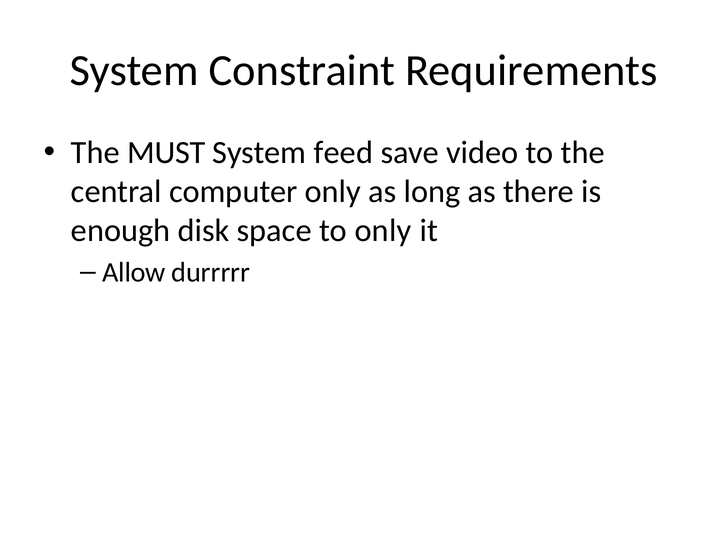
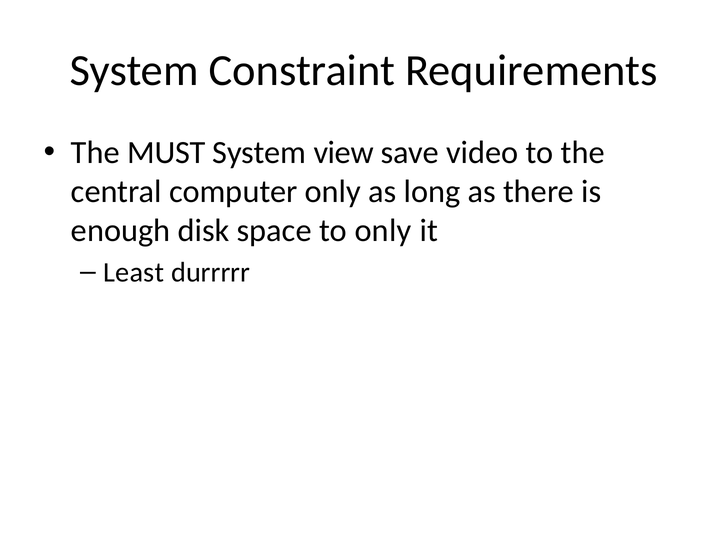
feed: feed -> view (344, 153)
Allow: Allow -> Least (134, 272)
